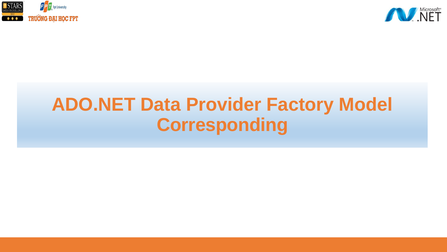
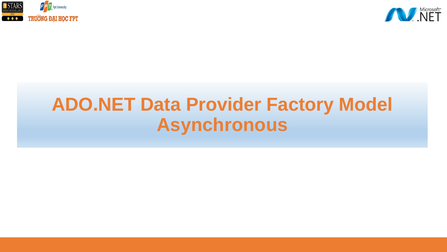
Corresponding: Corresponding -> Asynchronous (222, 125)
